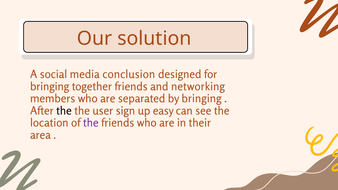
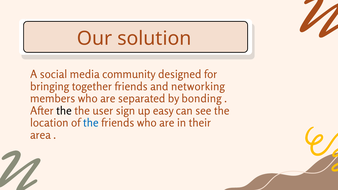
conclusion: conclusion -> community (129, 74)
by bringing: bringing -> bonding (202, 99)
the colour: purple -> blue (91, 123)
